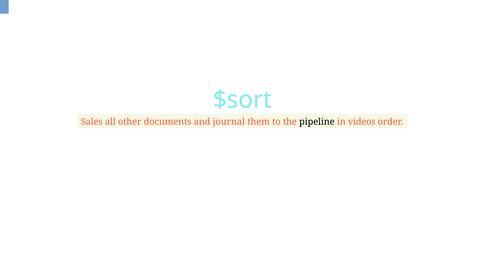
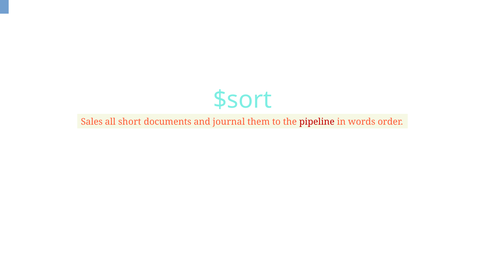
other: other -> short (130, 122)
pipeline colour: black -> red (317, 122)
videos: videos -> words (362, 122)
